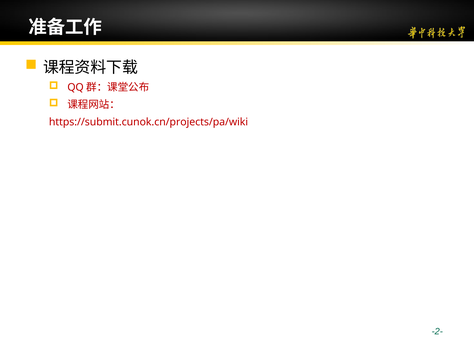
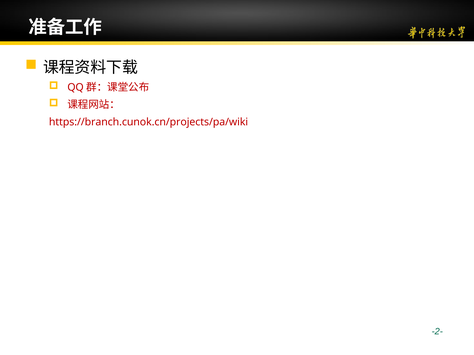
https://submit.cunok.cn/projects/pa/wiki: https://submit.cunok.cn/projects/pa/wiki -> https://branch.cunok.cn/projects/pa/wiki (149, 122)
